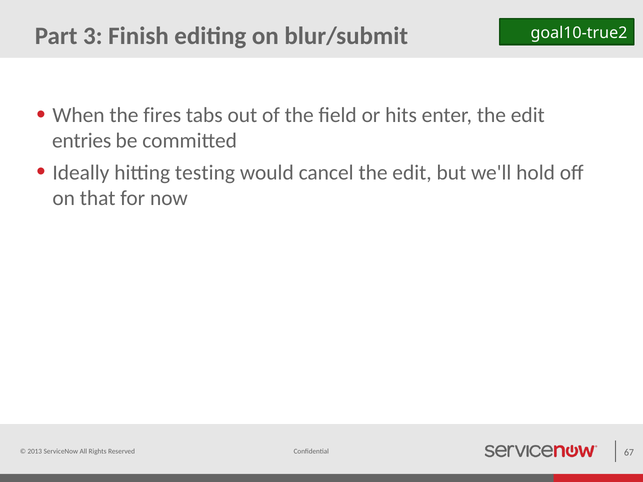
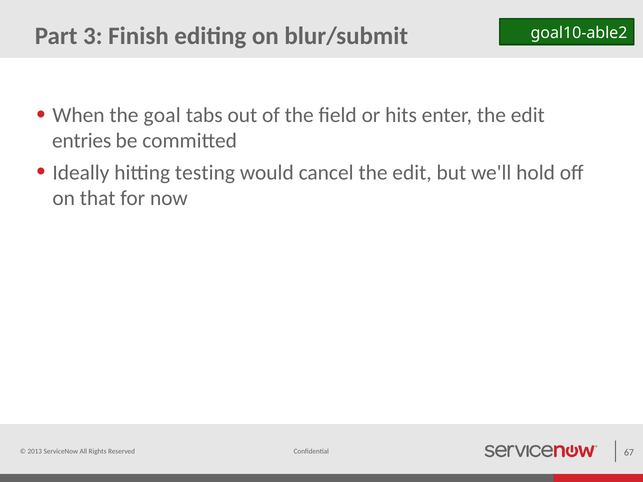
goal10-true2: goal10-true2 -> goal10-able2 (579, 33)
fires: fires -> goal (162, 115)
